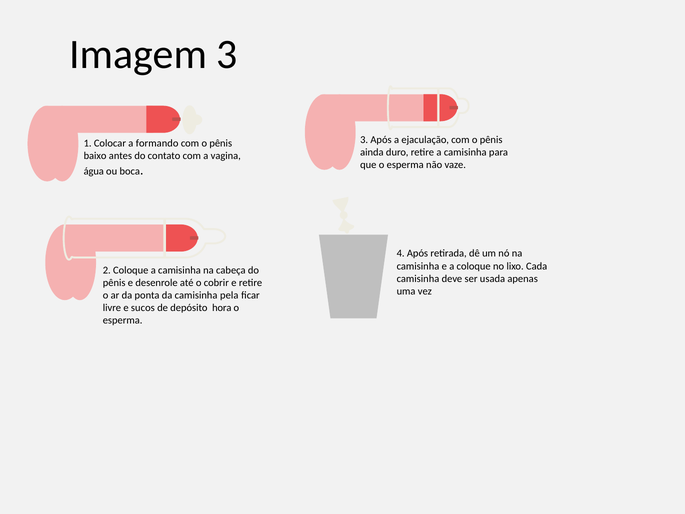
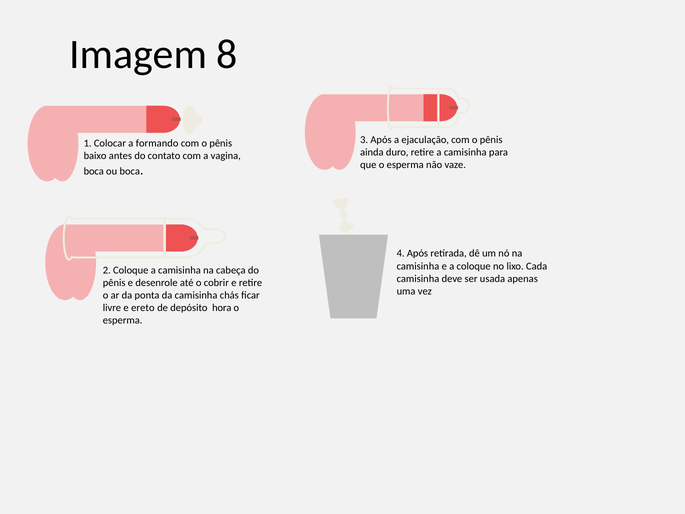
Imagem 3: 3 -> 8 (227, 54)
água: água -> boca (94, 171)
pela: pela -> chás (229, 295)
sucos: sucos -> ereto (143, 308)
